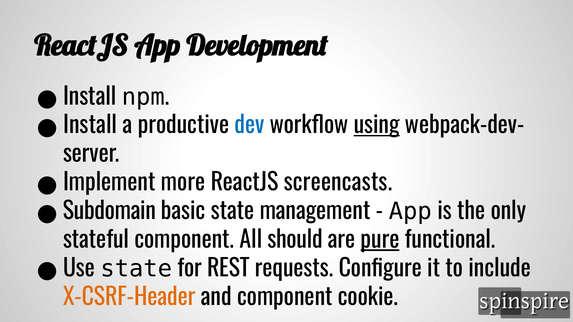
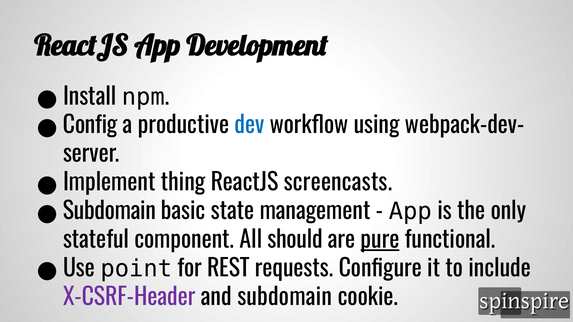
Install: Install -> Config (90, 126)
using underline: present -> none (377, 126)
more: more -> thing (183, 183)
Use state: state -> point (136, 269)
X-CSRF-Header colour: orange -> purple (129, 297)
and component: component -> subdomain (285, 297)
